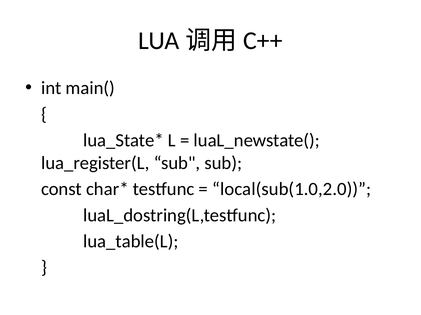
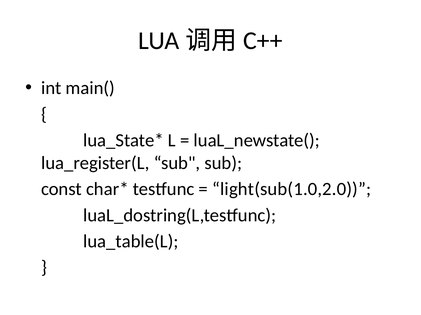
local(sub(1.0,2.0: local(sub(1.0,2.0 -> light(sub(1.0,2.0 (292, 189)
